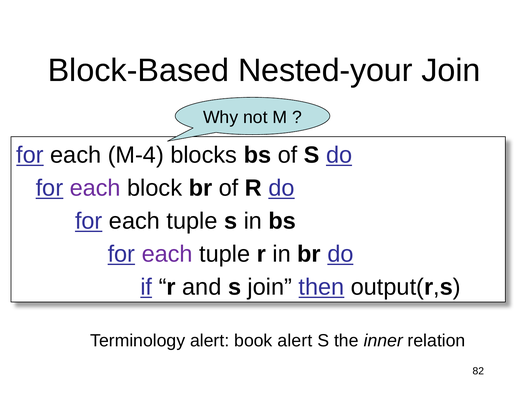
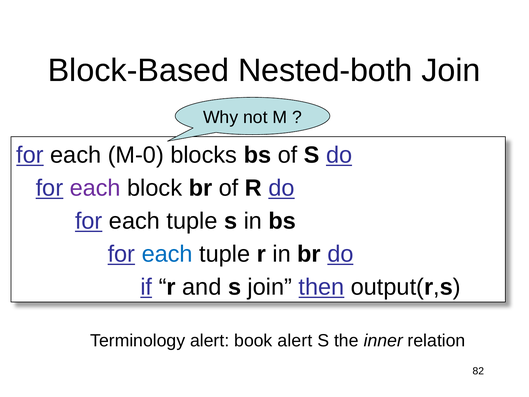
Nested-your: Nested-your -> Nested-both (325, 71)
M-4: M-4 -> M-0 (136, 155)
each colour: purple -> blue (167, 254)
